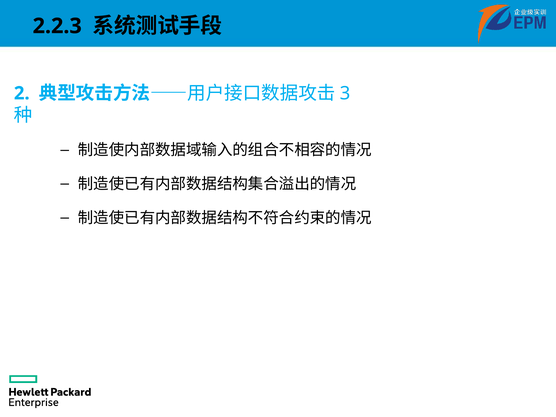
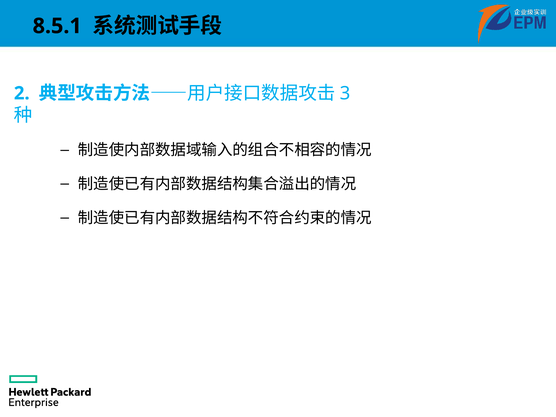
2.2.3: 2.2.3 -> 8.5.1 (57, 26)
